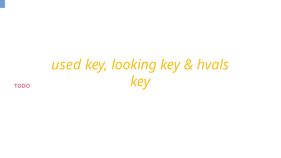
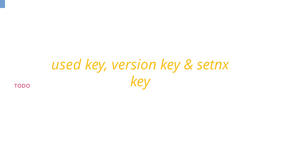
looking: looking -> version (134, 65)
hvals: hvals -> setnx (213, 65)
